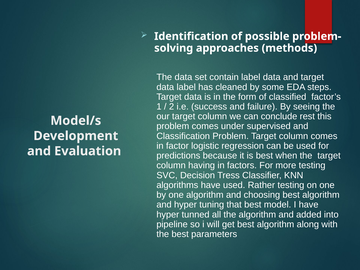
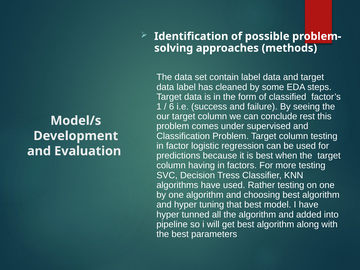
2: 2 -> 6 (172, 107)
column comes: comes -> testing (324, 136)
